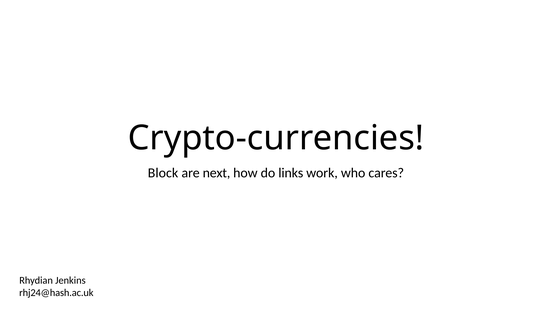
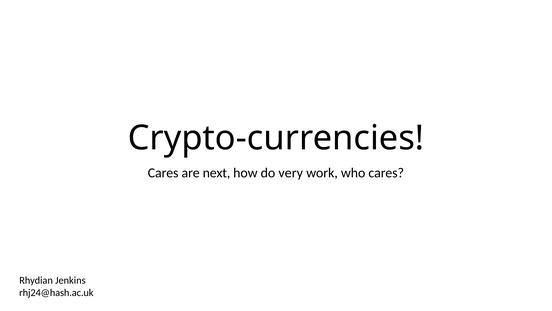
Block: Block -> Cares (163, 173)
links: links -> very (291, 173)
